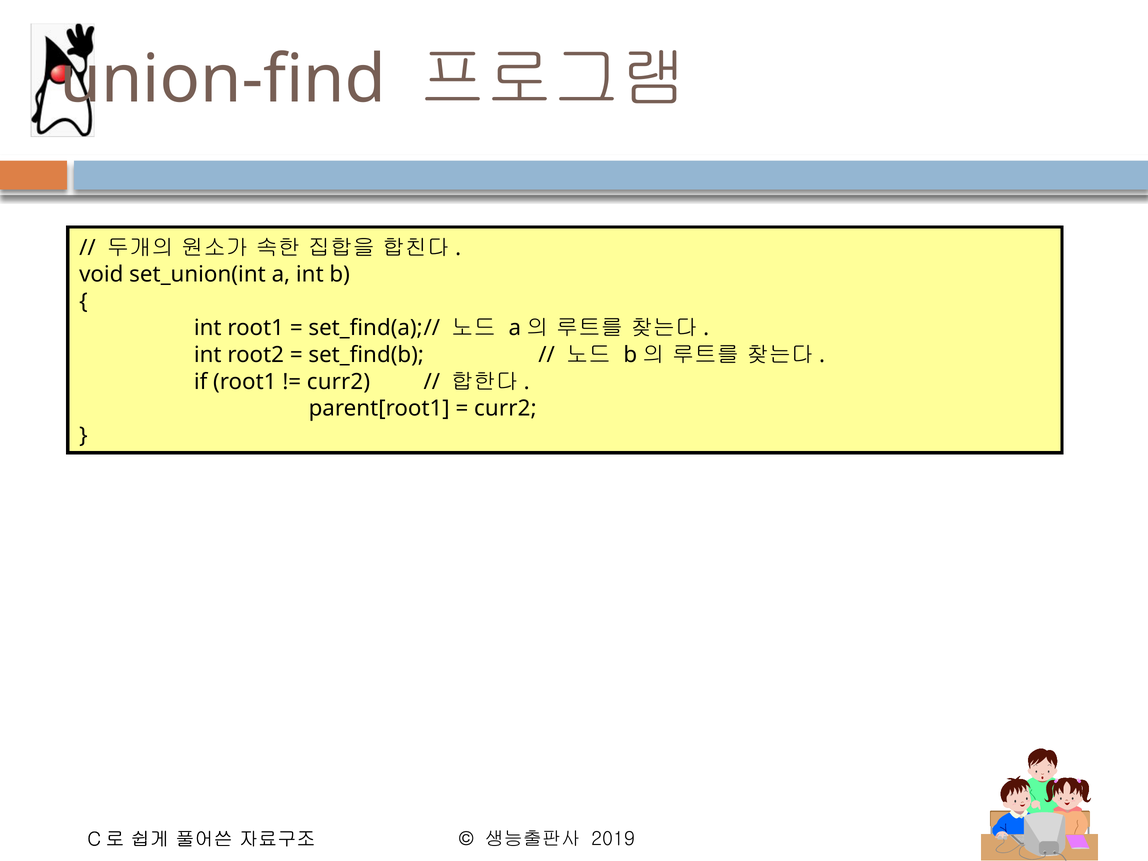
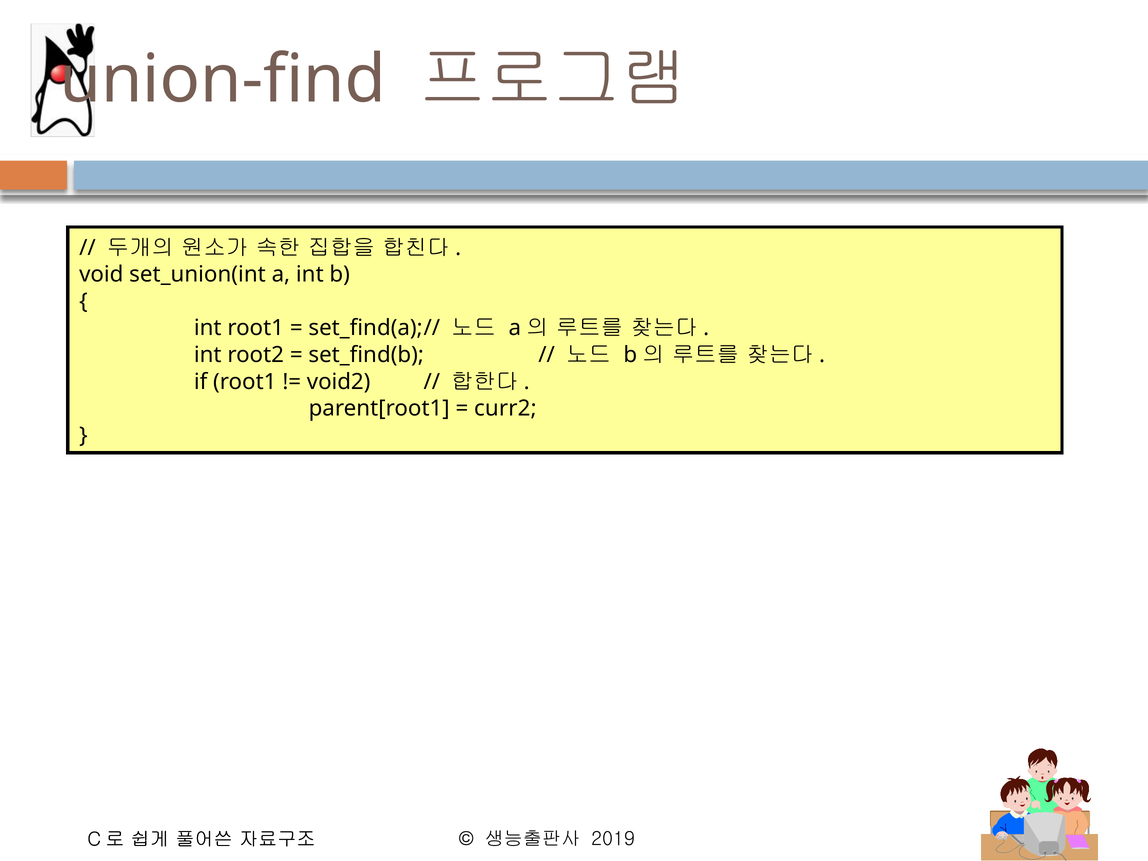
curr2: curr2 -> void2 (339, 382)
